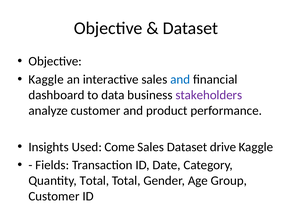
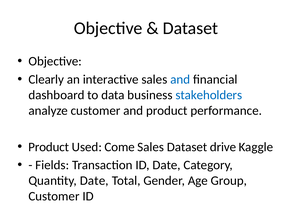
Kaggle: Kaggle -> Clearly (46, 79)
stakeholders colour: purple -> blue (209, 95)
Insights: Insights -> Product (49, 147)
Quantity Total: Total -> Date (94, 181)
